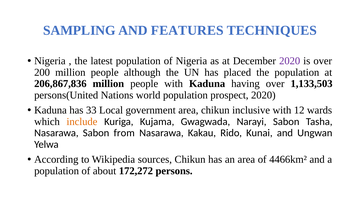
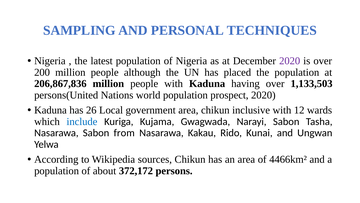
FEATURES: FEATURES -> PERSONAL (187, 30)
33: 33 -> 26 (91, 110)
include colour: orange -> blue (82, 121)
172,272: 172,272 -> 372,172 (136, 170)
